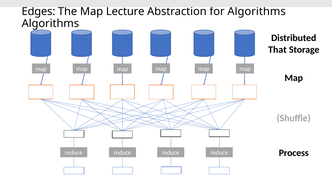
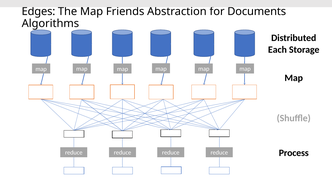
Lecture: Lecture -> Friends (125, 11)
for Algorithms: Algorithms -> Documents (257, 11)
That: That -> Each (277, 50)
